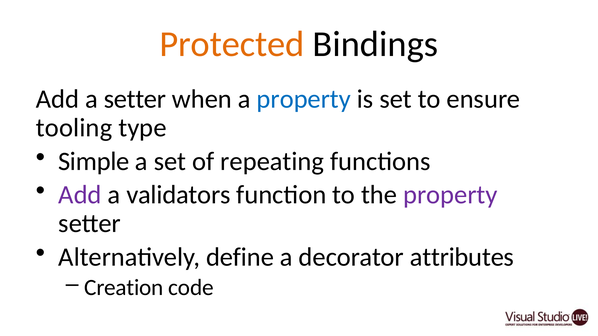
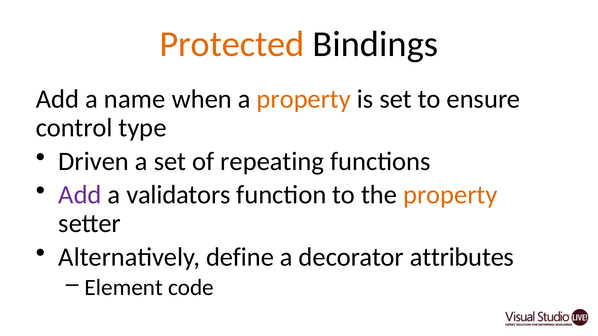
a setter: setter -> name (135, 99)
property colour: blue -> orange (304, 99)
tooling: tooling -> control (74, 128)
Simple: Simple -> Driven (94, 162)
property colour: purple -> orange (450, 195)
Creation: Creation -> Element (124, 288)
